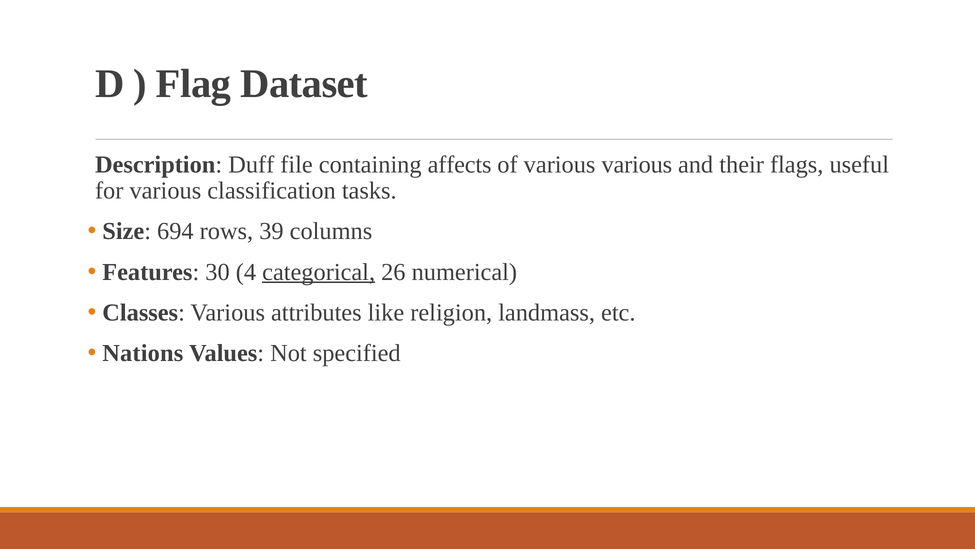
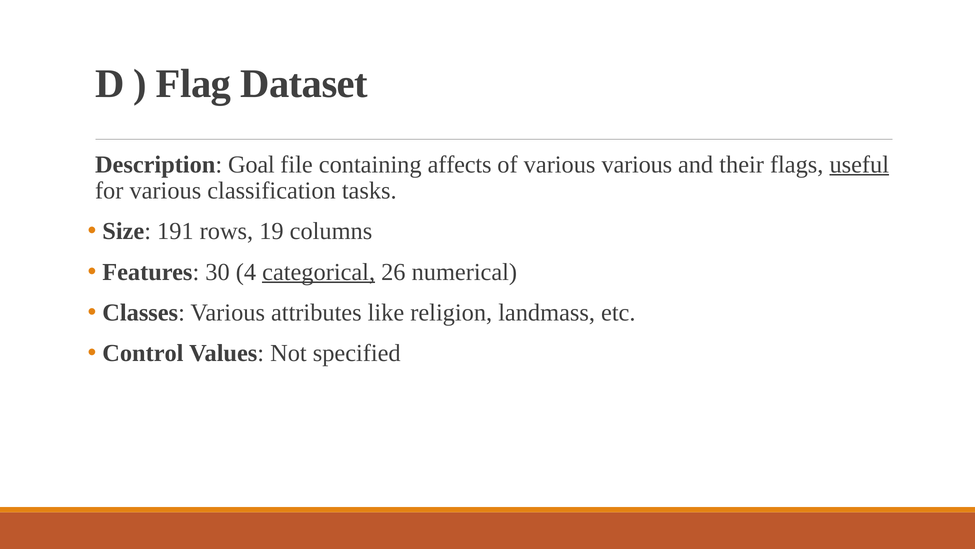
Duff: Duff -> Goal (251, 164)
useful underline: none -> present (859, 164)
694: 694 -> 191 (175, 231)
39: 39 -> 19 (271, 231)
Nations: Nations -> Control (143, 353)
